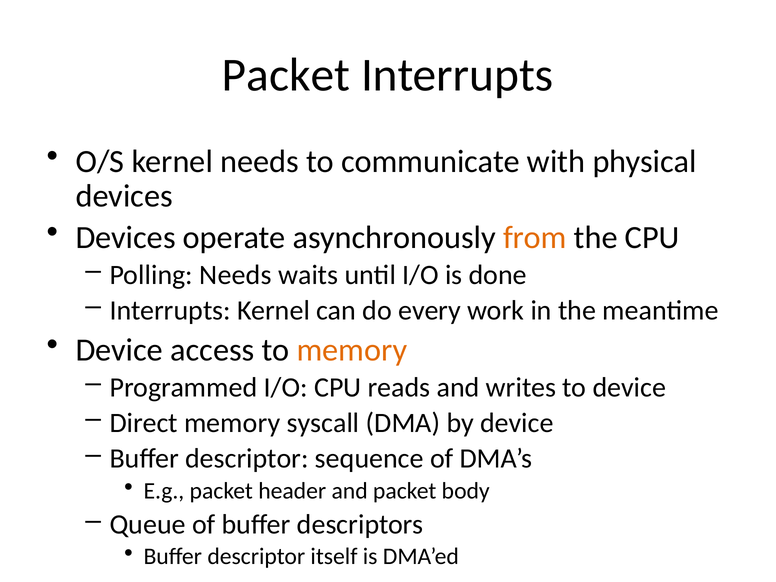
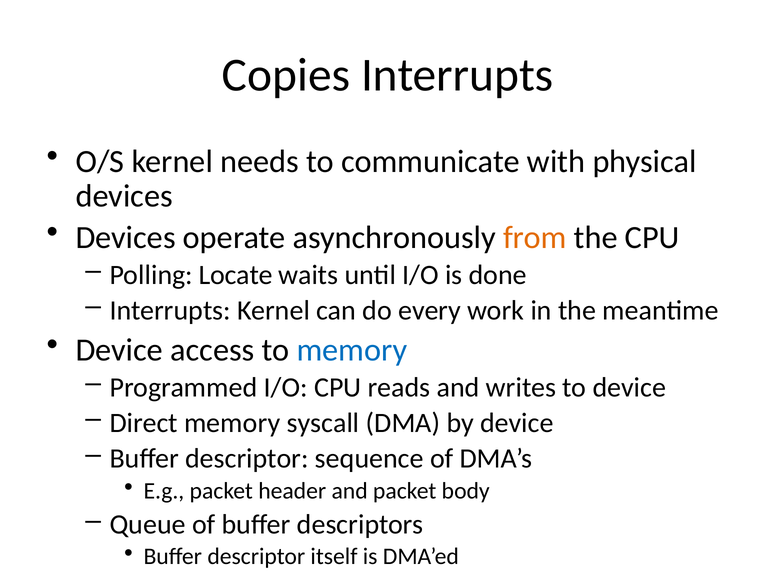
Packet: Packet -> Copies (286, 75)
Polling Needs: Needs -> Locate (236, 275)
memory colour: orange -> blue (352, 350)
